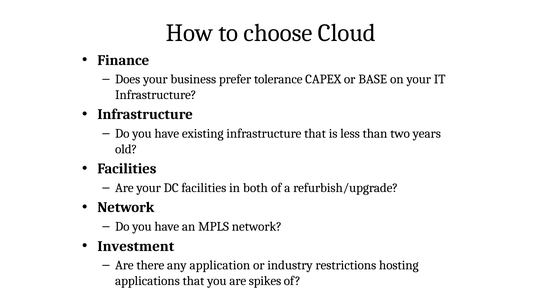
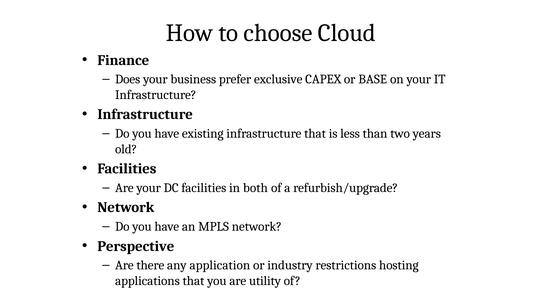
tolerance: tolerance -> exclusive (278, 79)
Investment: Investment -> Perspective (136, 246)
spikes: spikes -> utility (265, 281)
